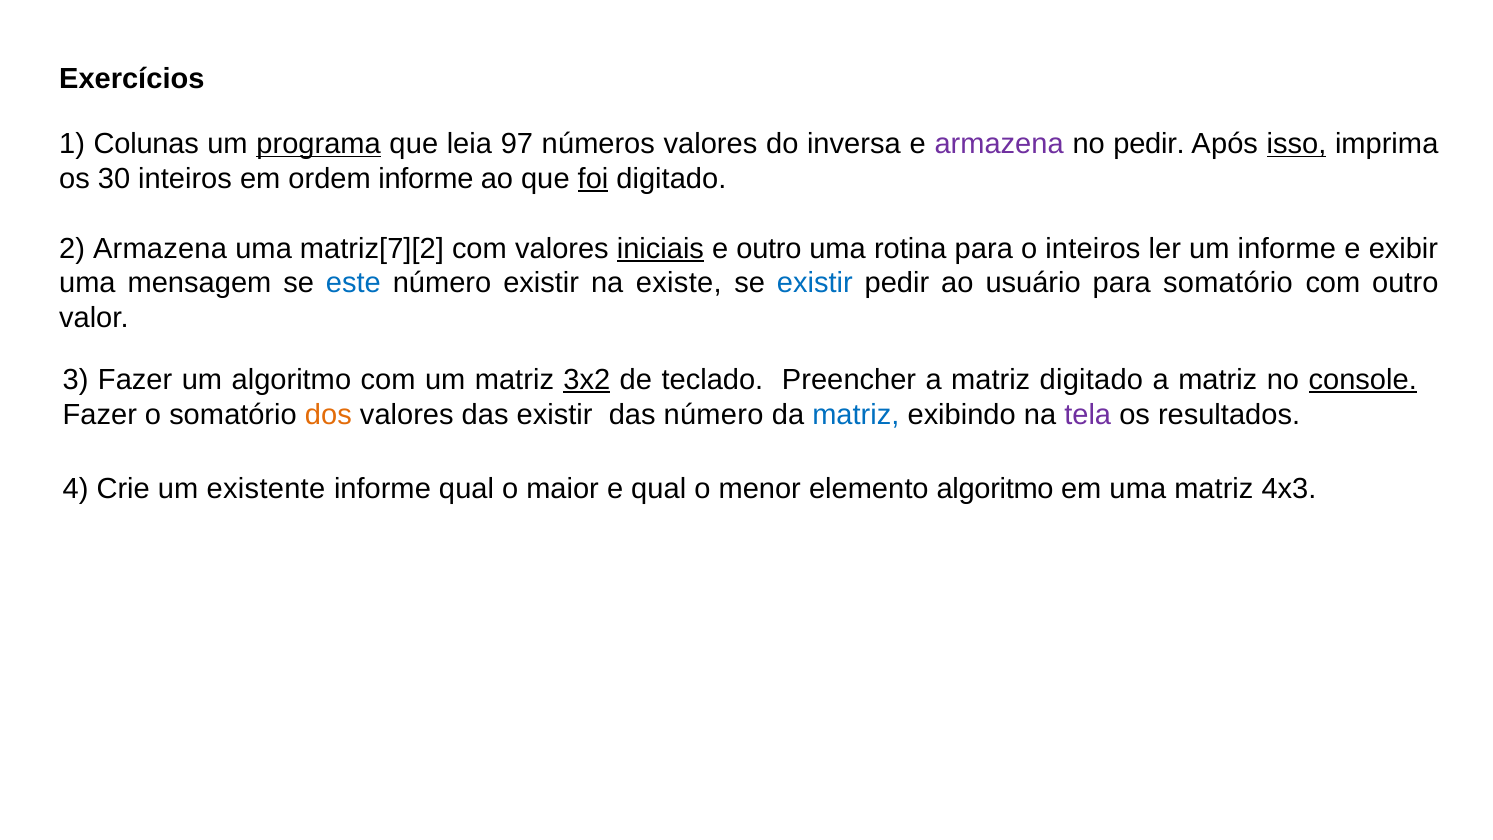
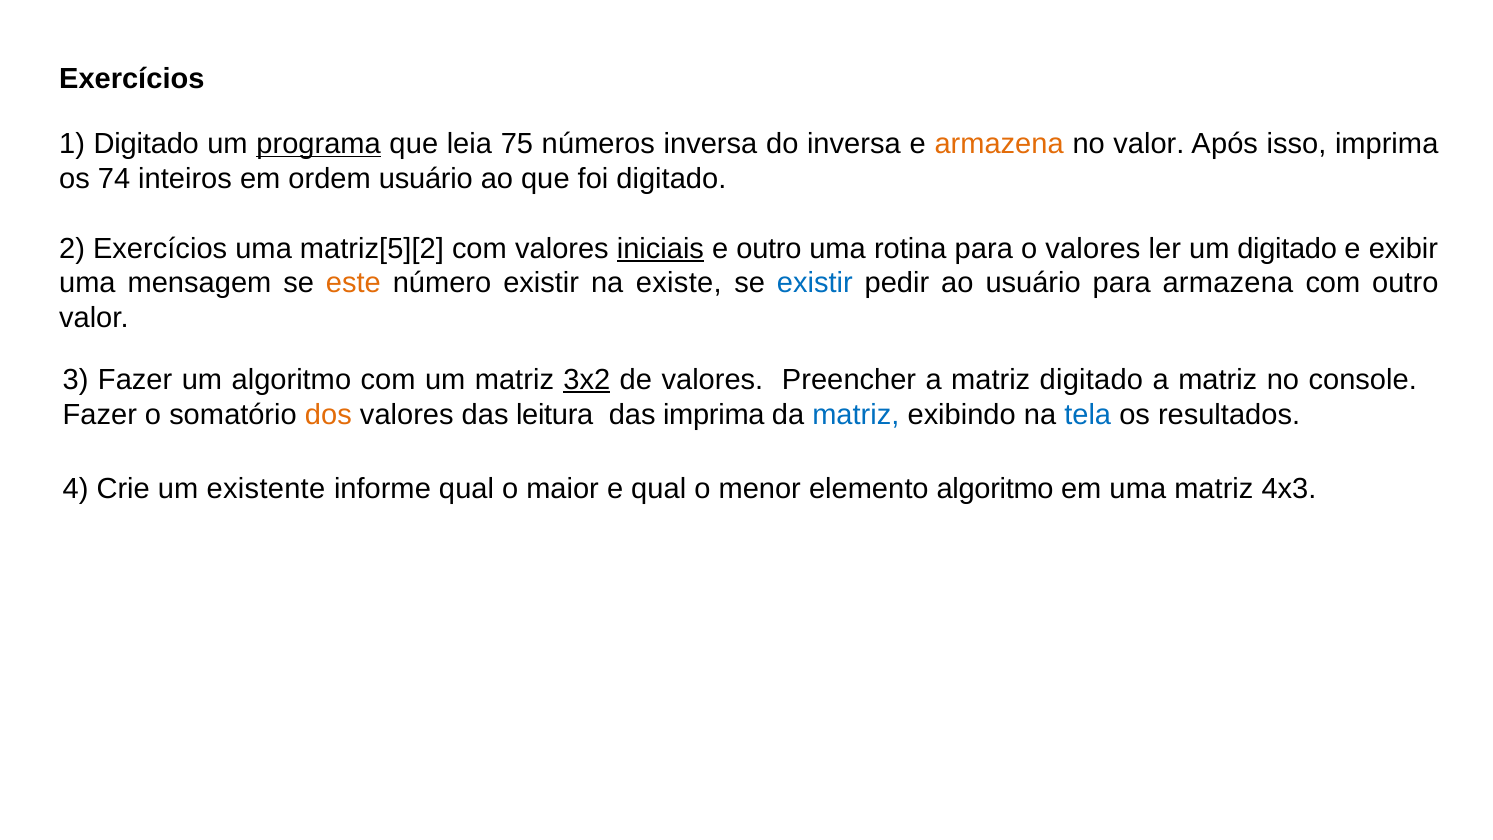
1 Colunas: Colunas -> Digitado (146, 144)
97: 97 -> 75 (517, 144)
números valores: valores -> inversa (710, 144)
armazena colour: purple -> orange (999, 144)
no pedir: pedir -> valor (1149, 144)
isso underline: present -> none (1296, 144)
30: 30 -> 74 (114, 179)
ordem informe: informe -> usuário (426, 179)
foi underline: present -> none (593, 179)
2 Armazena: Armazena -> Exercícios (160, 248)
matriz[7][2: matriz[7][2 -> matriz[5][2 (372, 248)
o inteiros: inteiros -> valores (1093, 248)
um informe: informe -> digitado (1287, 248)
este colour: blue -> orange (353, 283)
para somatório: somatório -> armazena (1228, 283)
de teclado: teclado -> valores (712, 380)
console underline: present -> none (1363, 380)
das existir: existir -> leitura (555, 414)
das número: número -> imprima (714, 414)
tela colour: purple -> blue (1088, 414)
